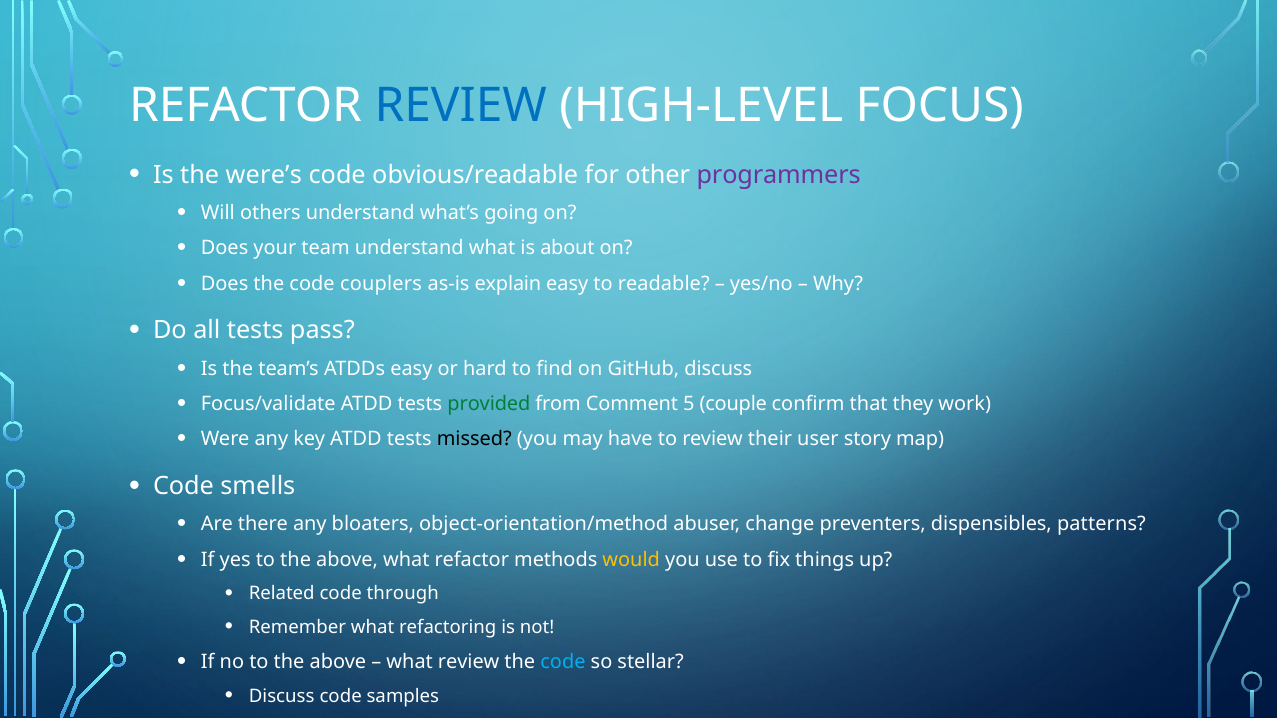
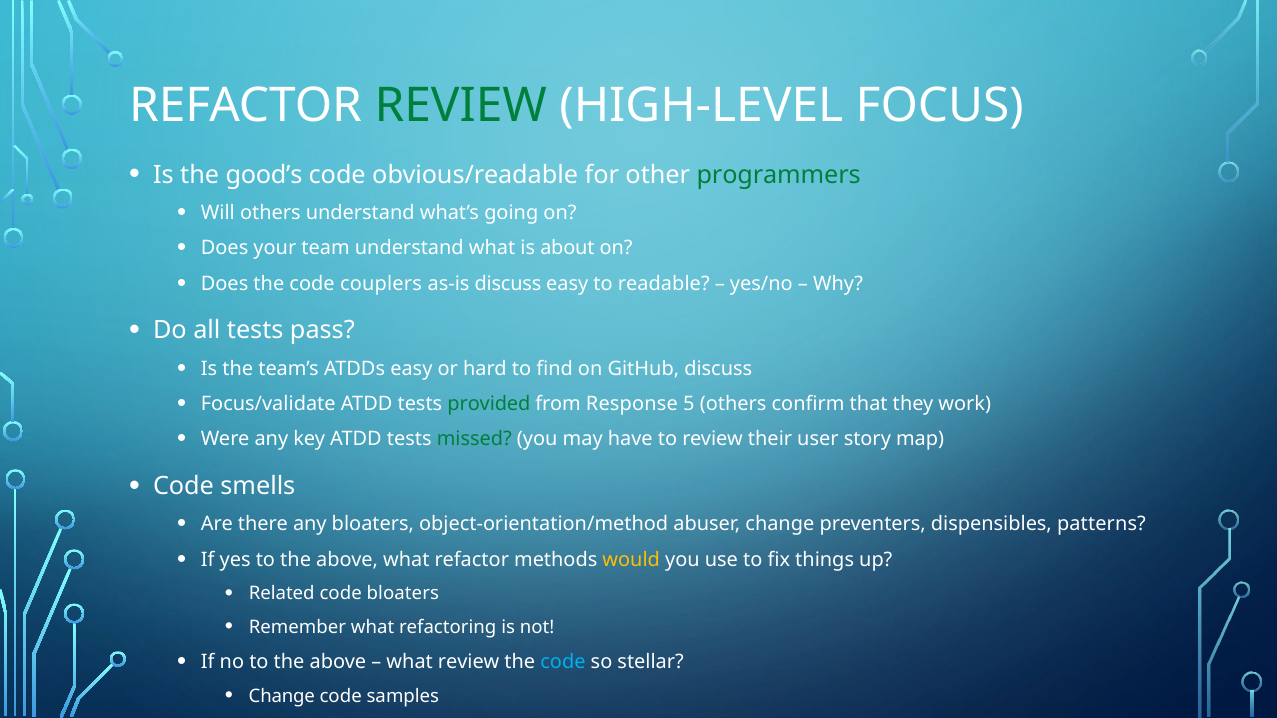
REVIEW colour: blue -> green (461, 106)
were’s: were’s -> good’s (264, 175)
programmers colour: purple -> green (779, 175)
as-is explain: explain -> discuss (508, 284)
Comment: Comment -> Response (632, 404)
5 couple: couple -> others (733, 404)
missed colour: black -> green (474, 439)
code through: through -> bloaters (403, 594)
Discuss: Discuss -> Change (282, 696)
